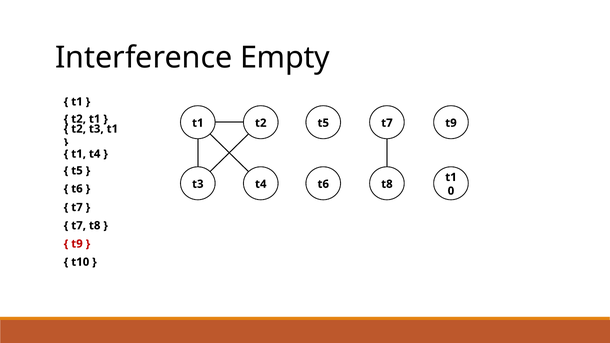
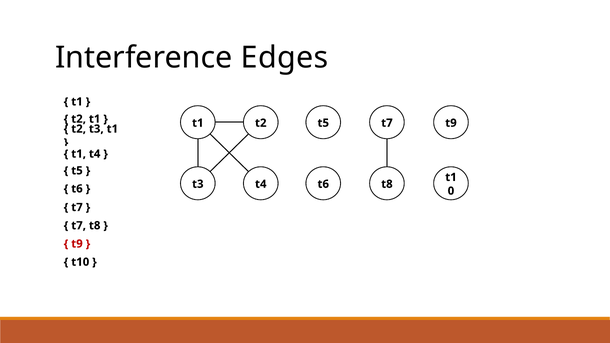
Empty: Empty -> Edges (285, 58)
